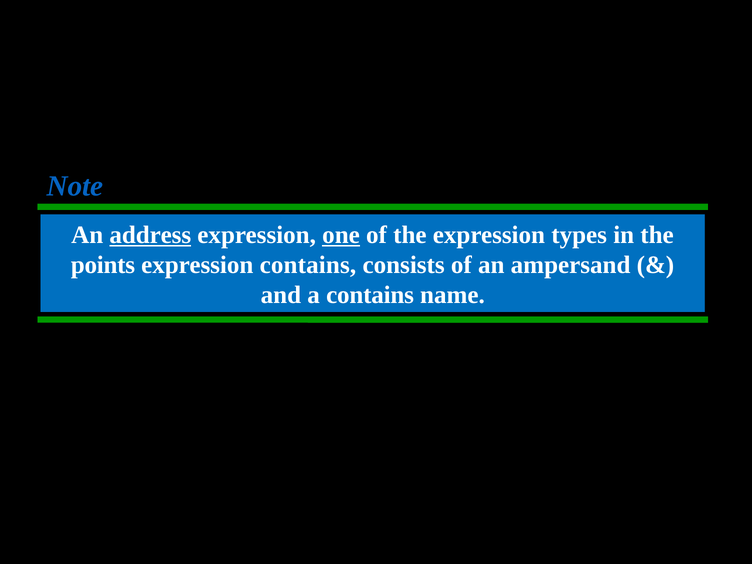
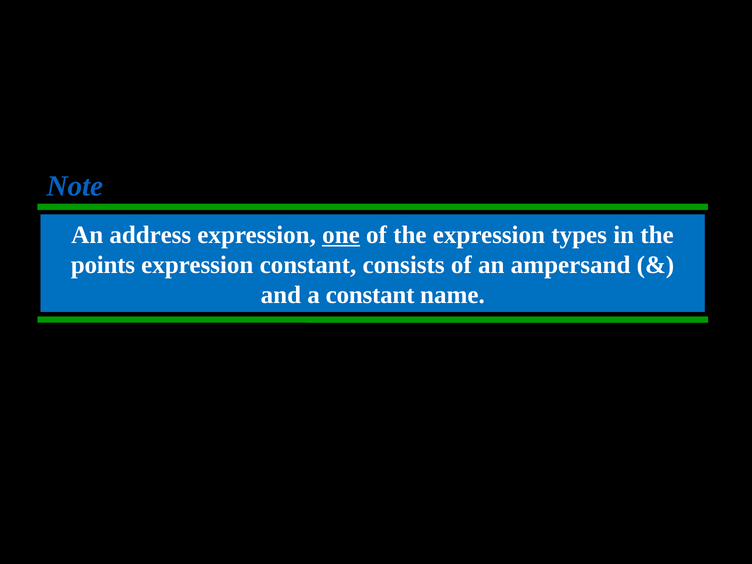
address underline: present -> none (150, 235)
expression contains: contains -> constant (308, 265)
a contains: contains -> constant (370, 295)
